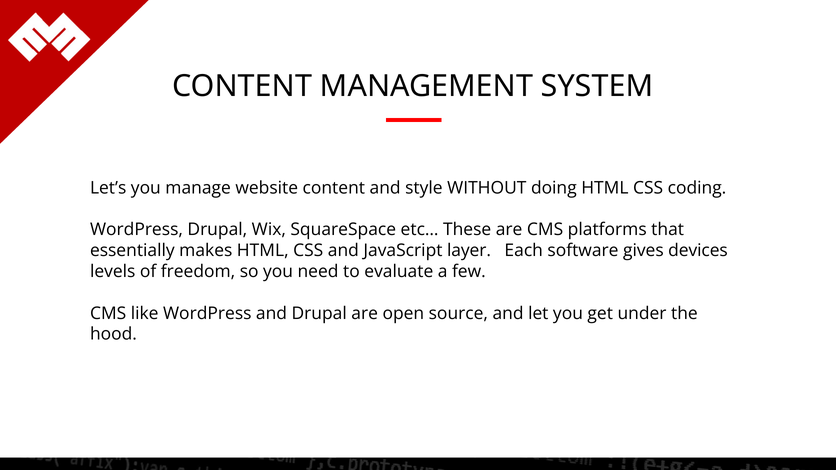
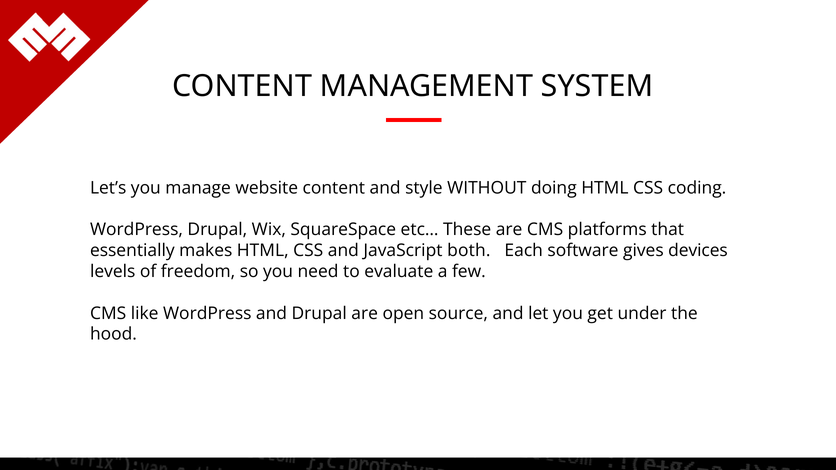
layer: layer -> both (469, 251)
